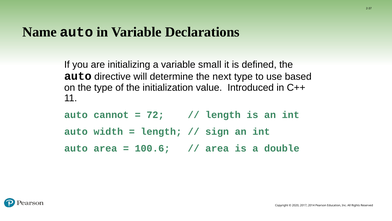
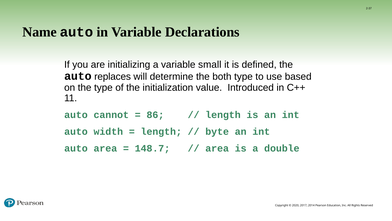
directive: directive -> replaces (113, 77)
next: next -> both (222, 77)
72: 72 -> 86 (155, 115)
sign: sign -> byte (217, 131)
100.6: 100.6 -> 148.7 (152, 148)
